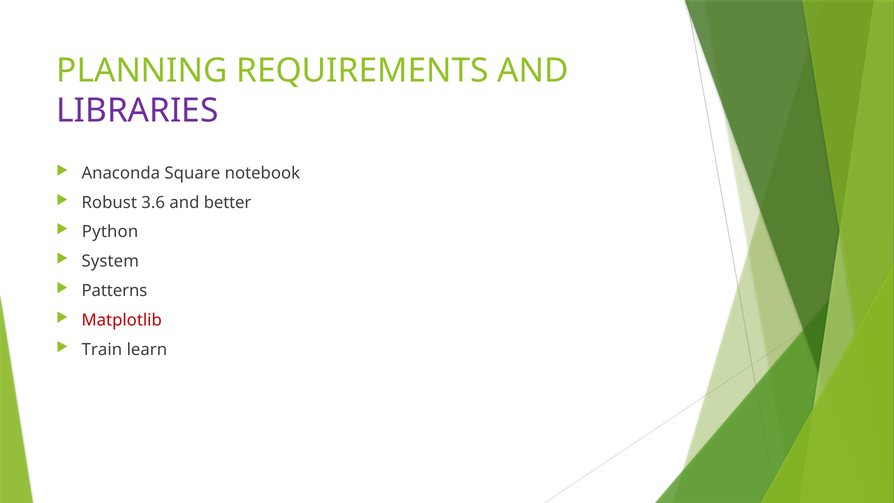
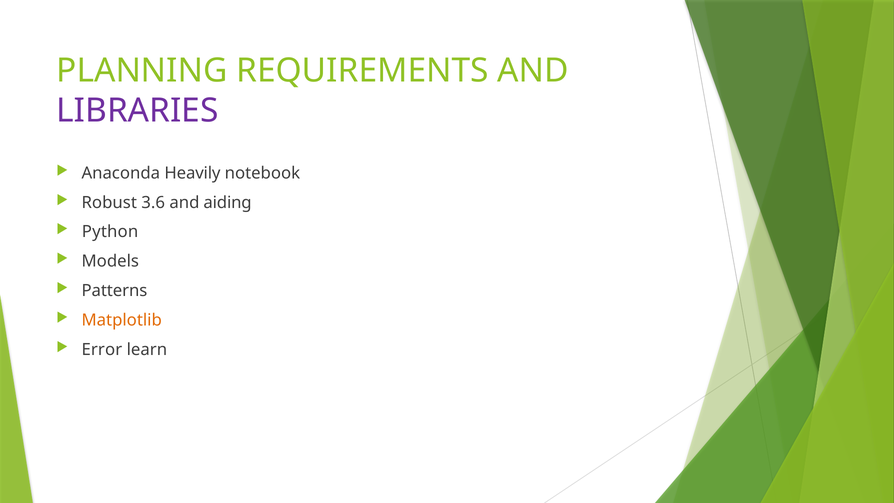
Square: Square -> Heavily (192, 173)
better: better -> aiding (228, 202)
System: System -> Models (110, 261)
Matplotlib colour: red -> orange (122, 320)
Train: Train -> Error (102, 350)
